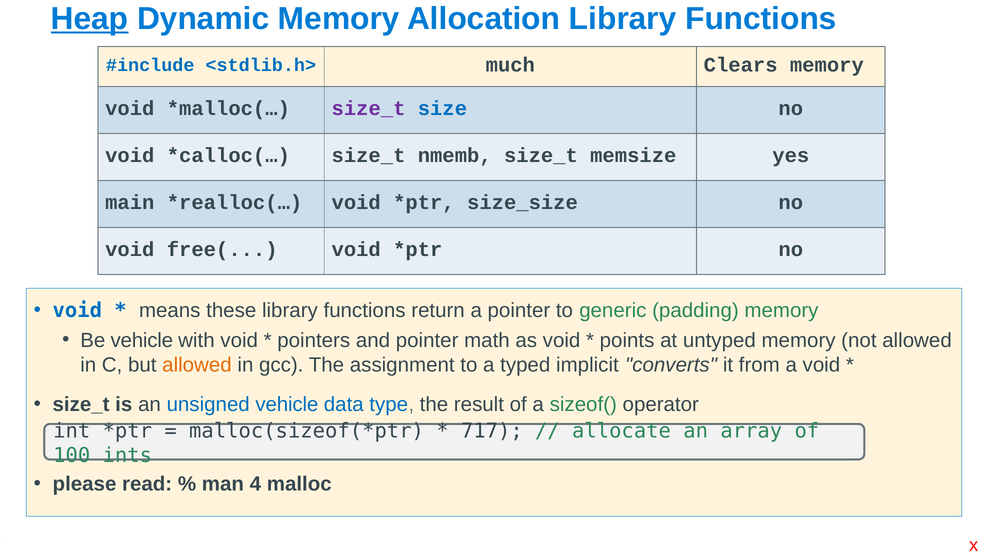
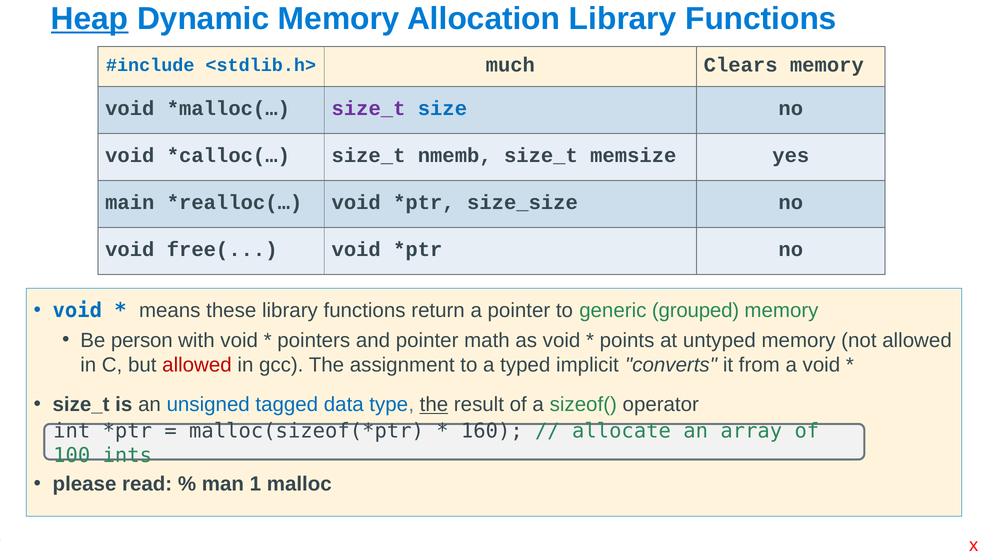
padding: padding -> grouped (696, 311)
Be vehicle: vehicle -> person (142, 340)
allowed colour: orange -> red (197, 365)
unsigned vehicle: vehicle -> tagged (287, 405)
the underline: none -> present (434, 405)
717: 717 -> 160 (492, 431)
4: 4 -> 1 (255, 484)
